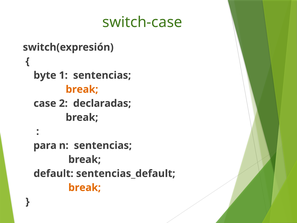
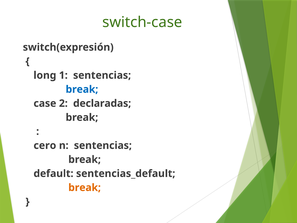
byte: byte -> long (45, 75)
break colour: orange -> blue (82, 89)
para: para -> cero (45, 145)
